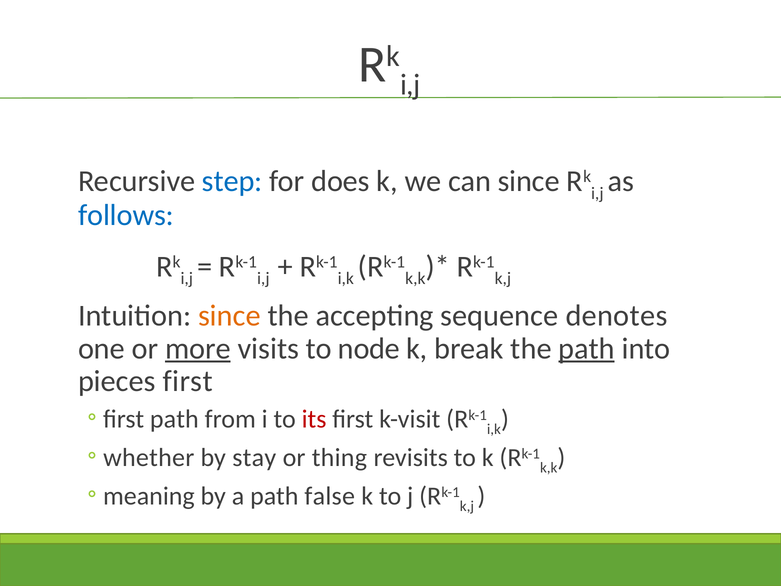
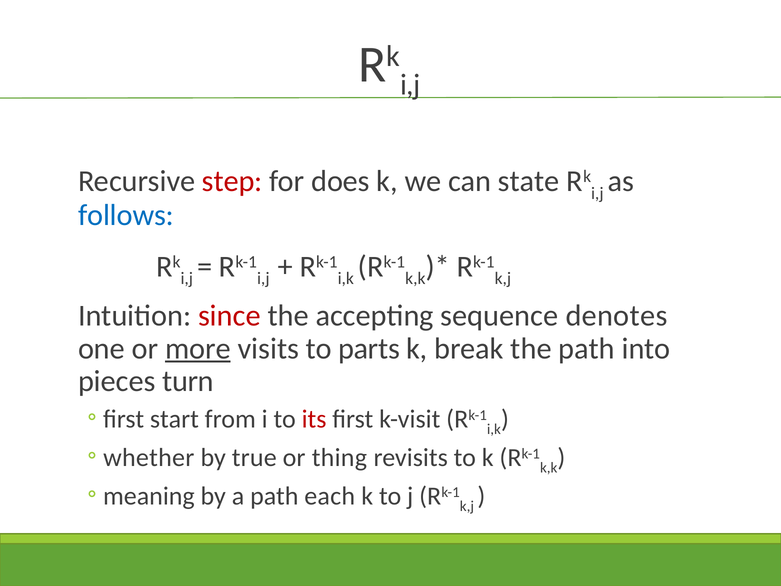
step colour: blue -> red (232, 181)
can since: since -> state (529, 181)
since colour: orange -> red (229, 316)
node: node -> parts (369, 348)
path underline: present -> none (587, 348)
pieces first: first -> turn (188, 381)
first path: path -> start (174, 419)
stay: stay -> true (254, 458)
false: false -> each (330, 496)
